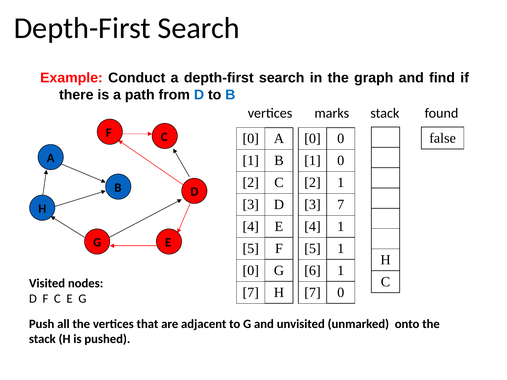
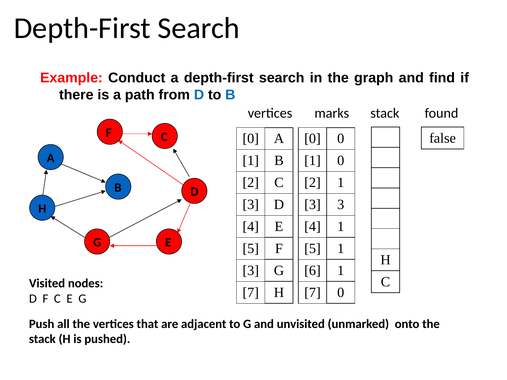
3 7: 7 -> 3 (341, 205)
0: 0 -> 3 (251, 271)
